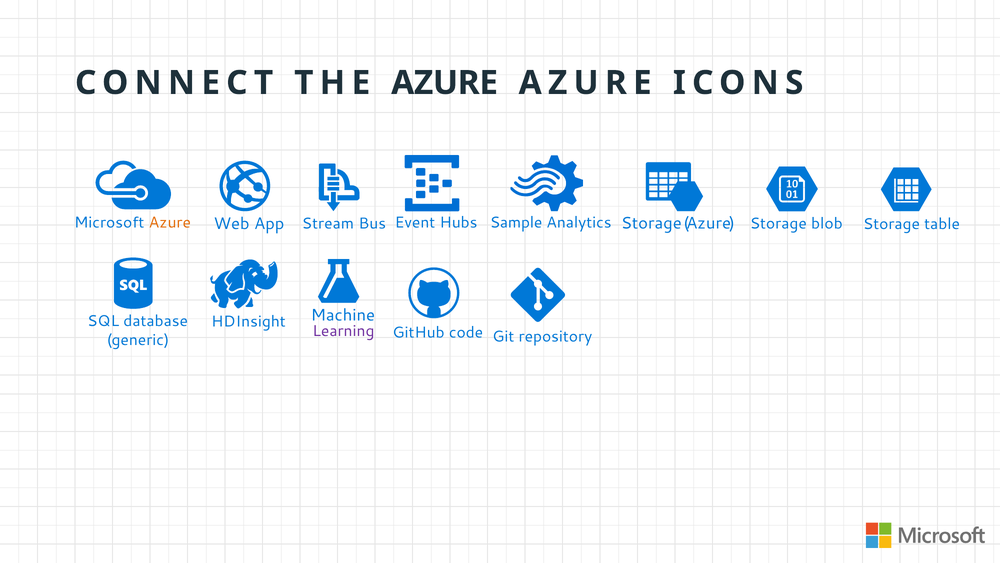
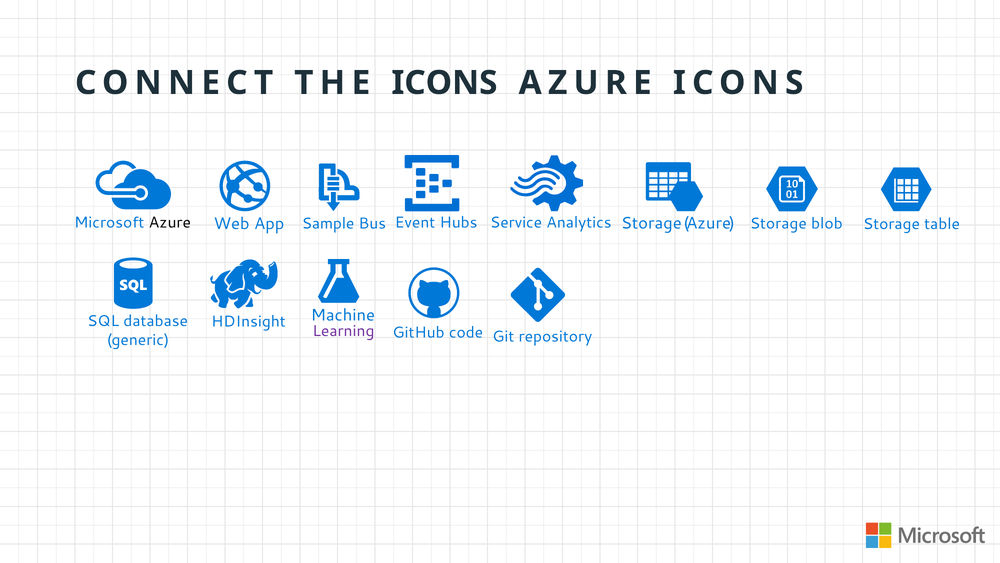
THE AZURE: AZURE -> ICONS (444, 83)
Azure colour: orange -> black (170, 223)
Sample: Sample -> Service (516, 222)
Stream: Stream -> Sample (328, 223)
